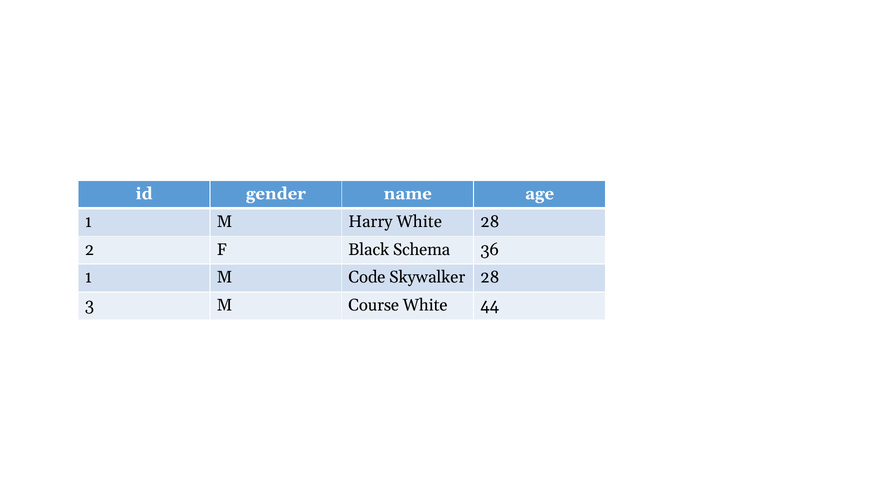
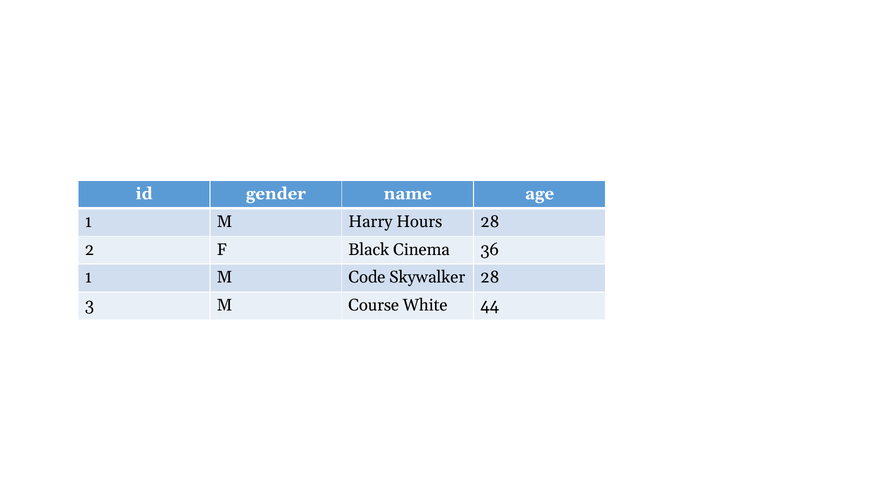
Harry White: White -> Hours (419, 222)
Schema: Schema -> Cinema (421, 250)
